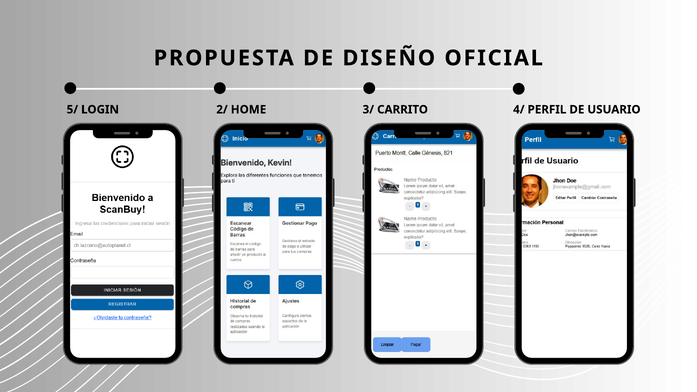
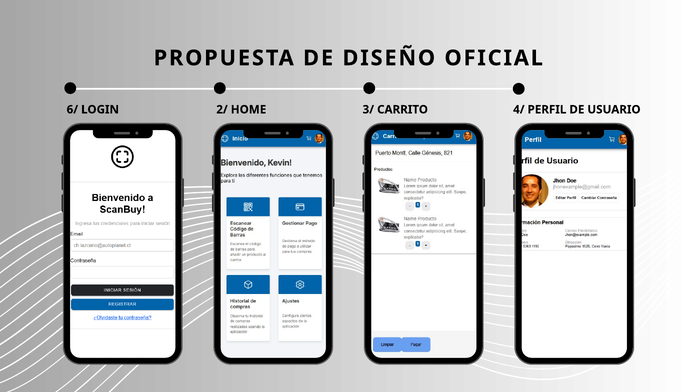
5/: 5/ -> 6/ (72, 110)
